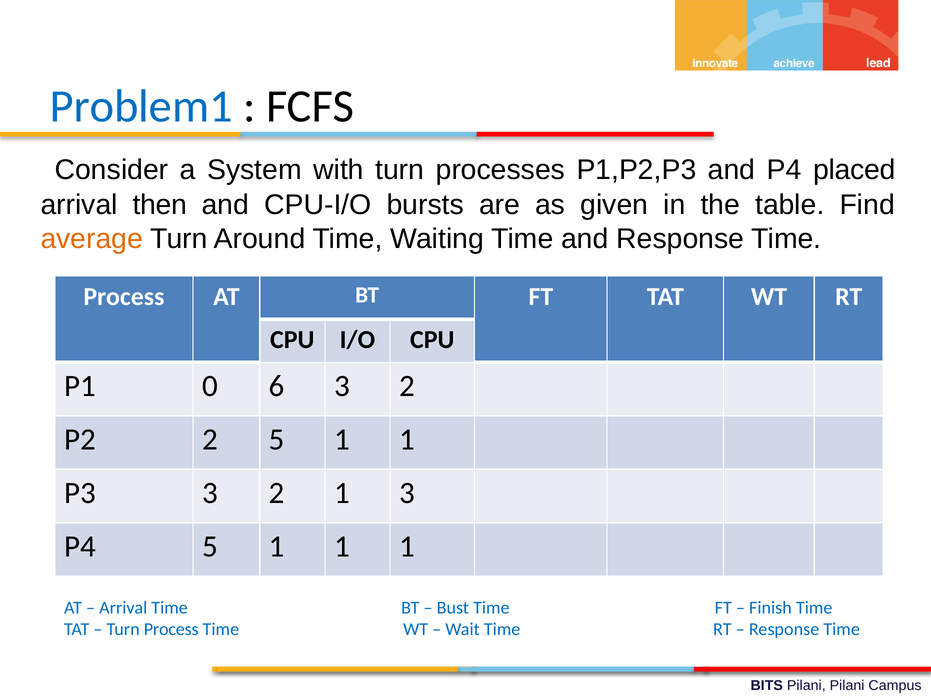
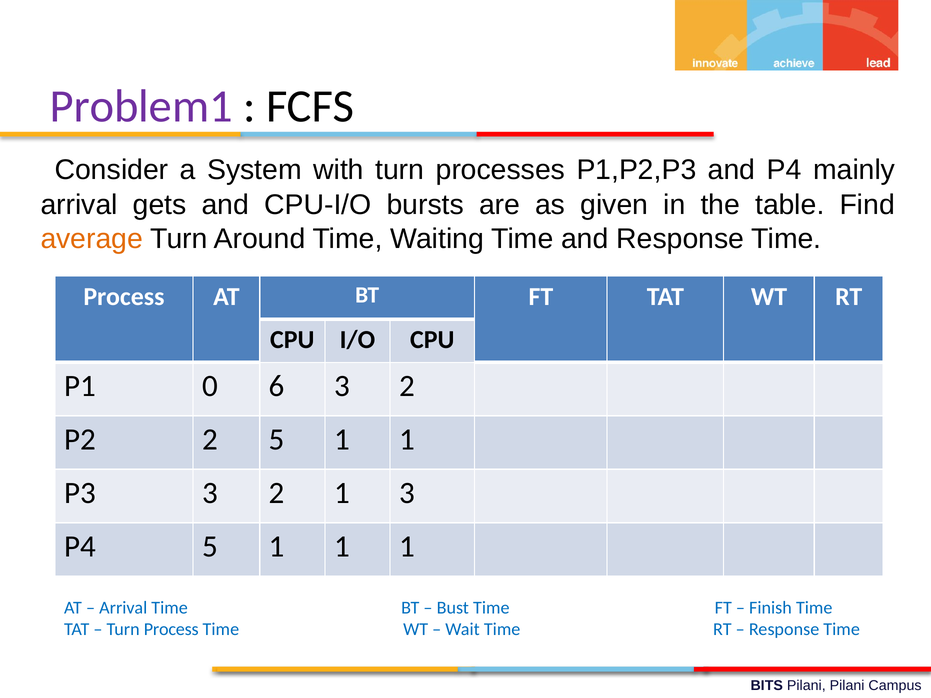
Problem1 colour: blue -> purple (141, 106)
placed: placed -> mainly (854, 170)
then: then -> gets (160, 205)
